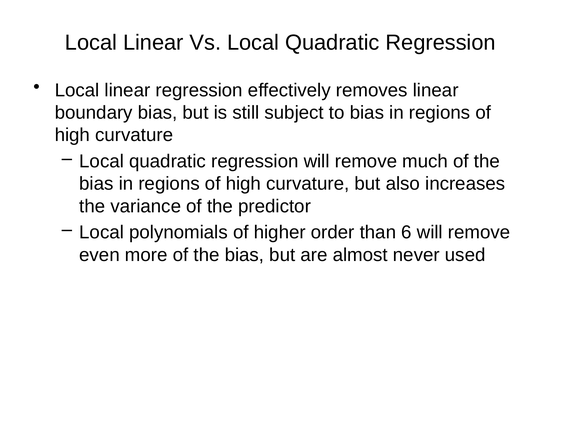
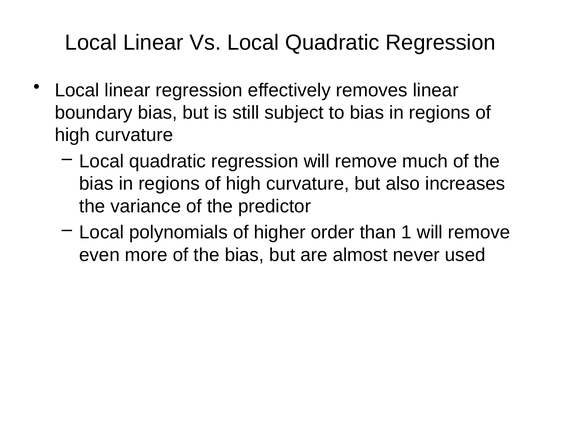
6: 6 -> 1 (406, 232)
